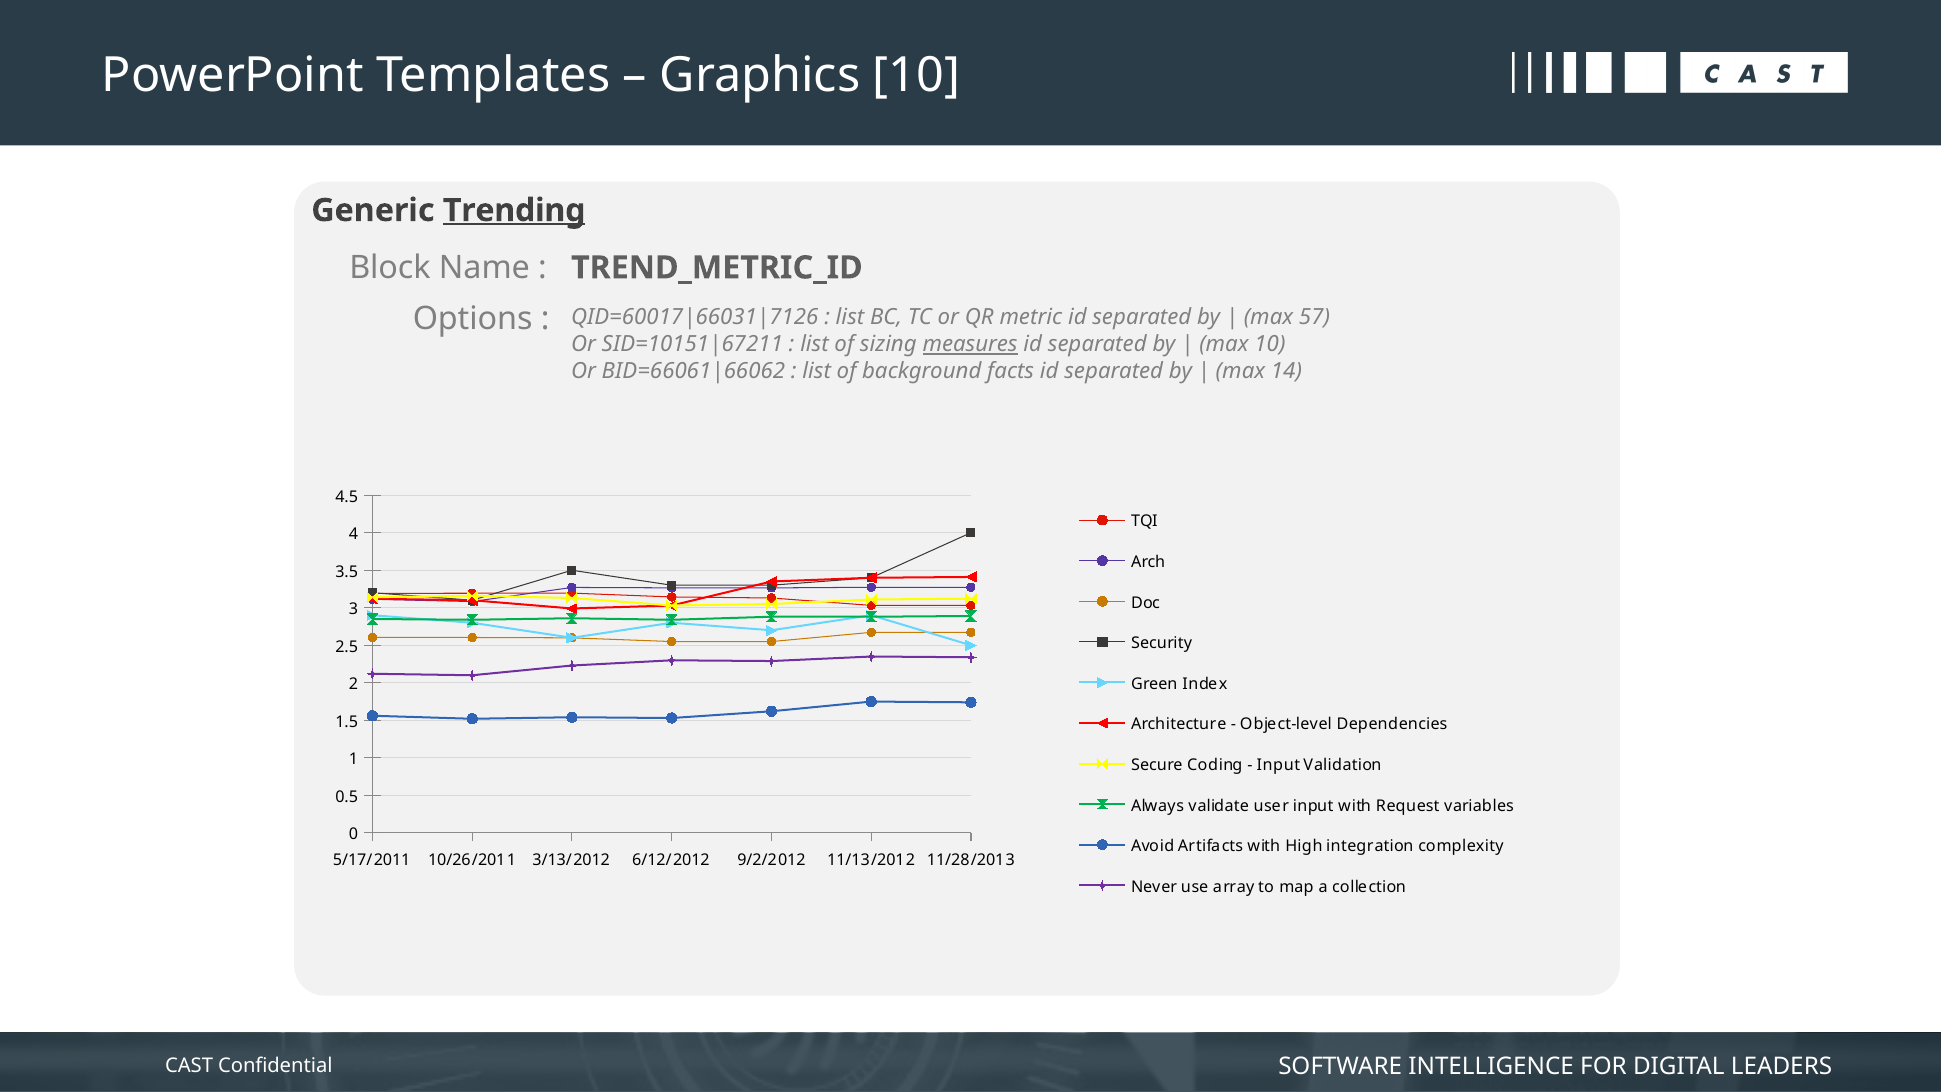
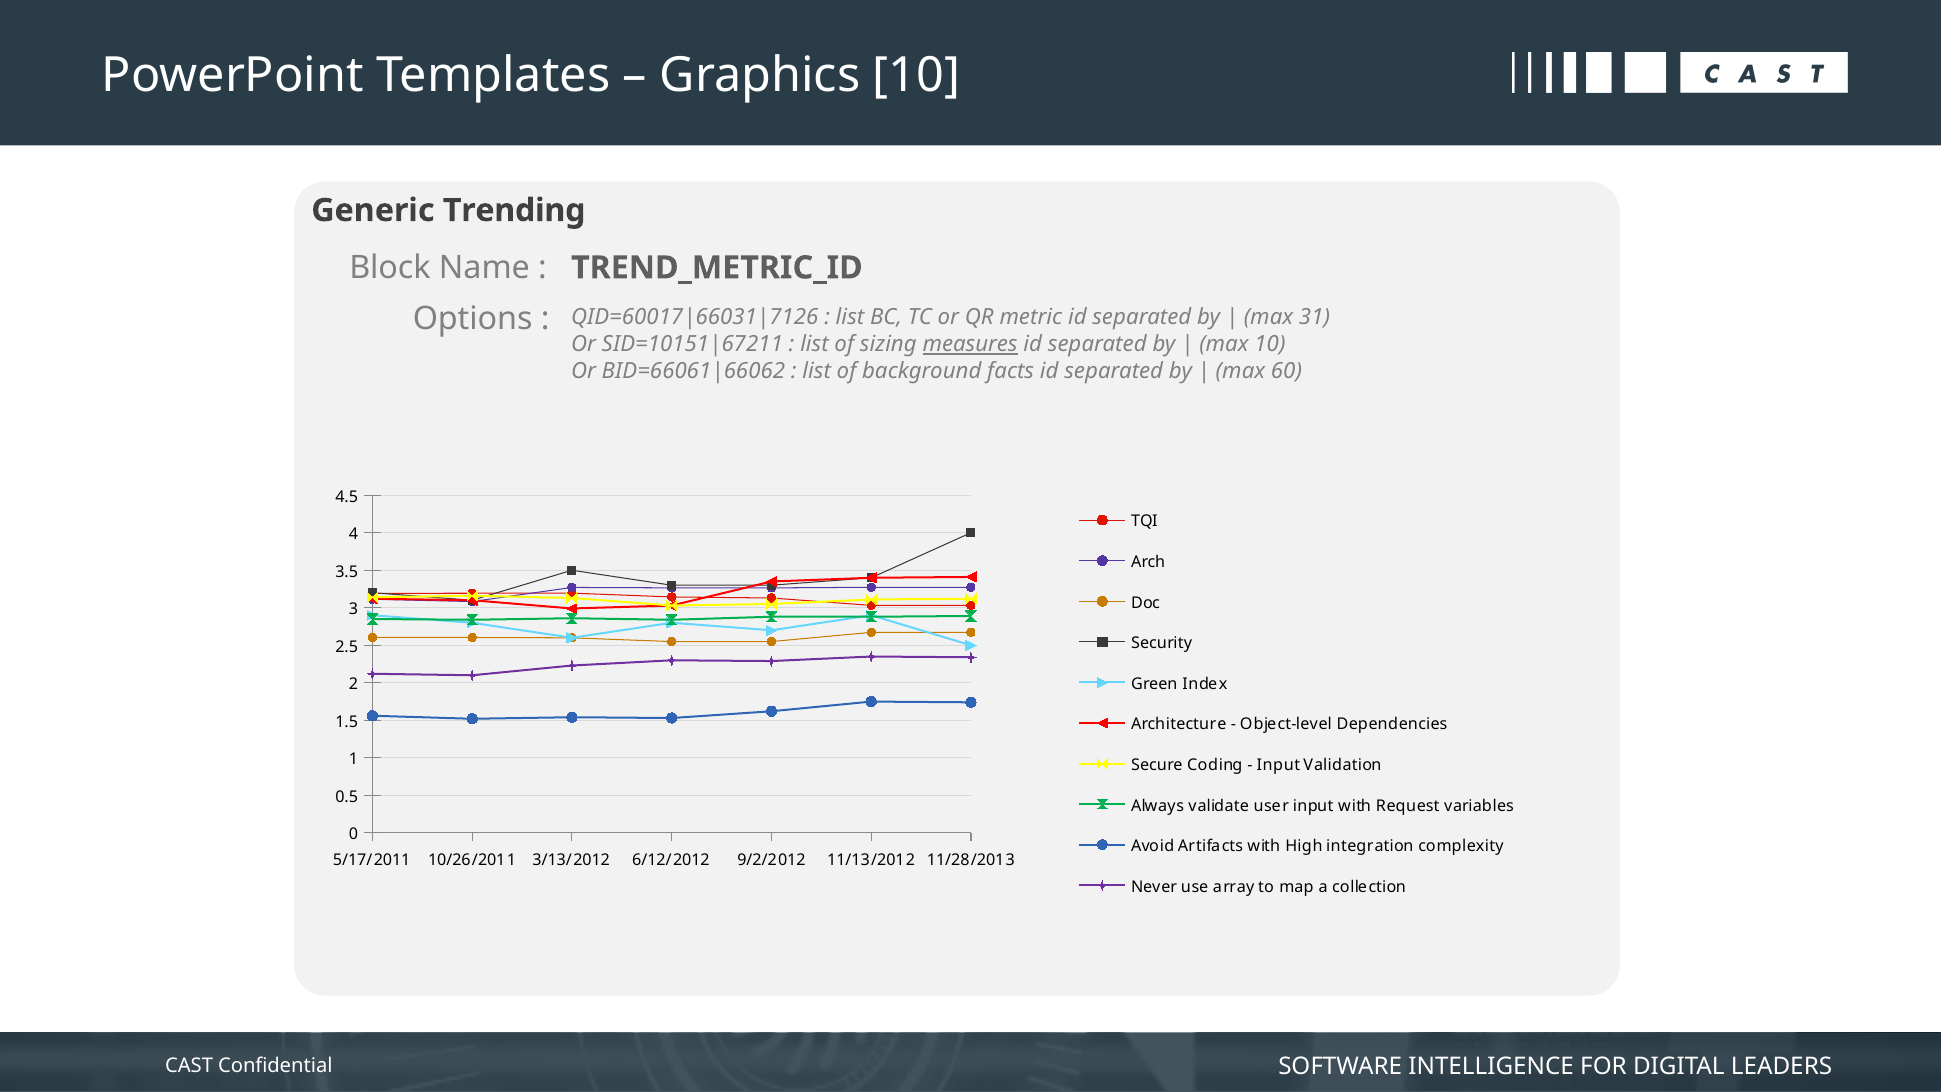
Trending underline: present -> none (514, 210)
57: 57 -> 31 (1315, 318)
14: 14 -> 60 (1286, 371)
